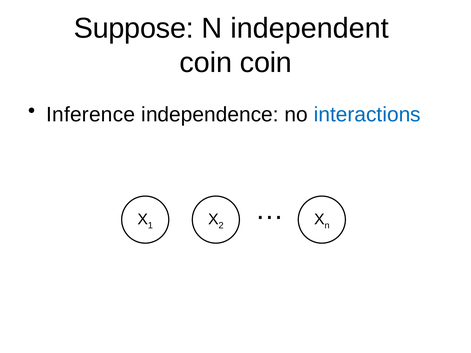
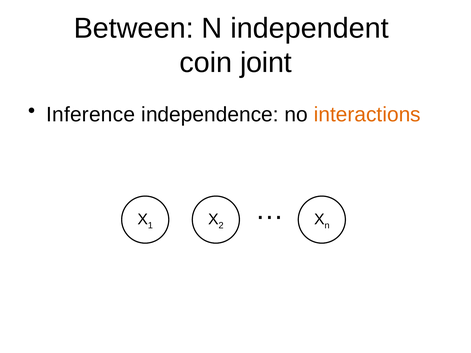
Suppose: Suppose -> Between (134, 28)
coin coin: coin -> joint (266, 63)
interactions colour: blue -> orange (367, 115)
